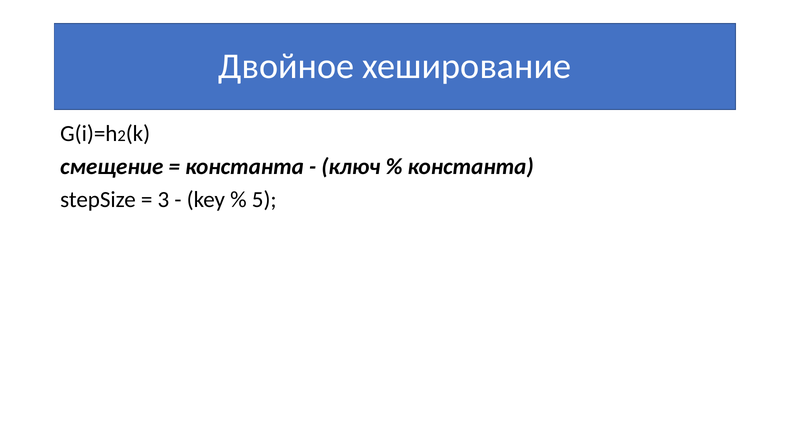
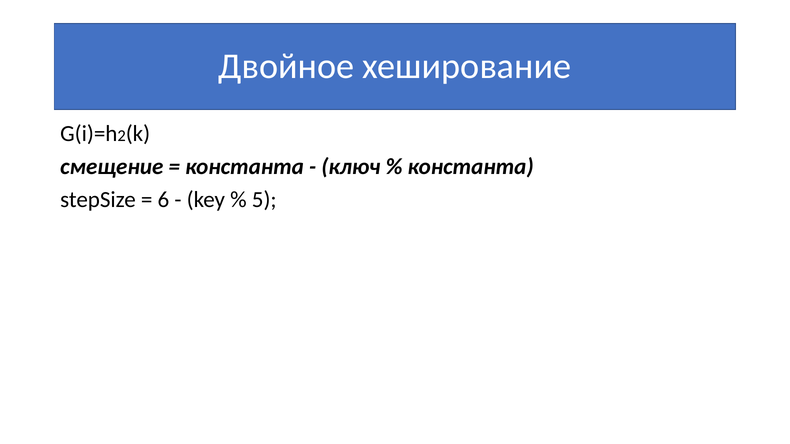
3: 3 -> 6 (163, 200)
